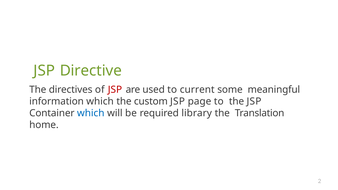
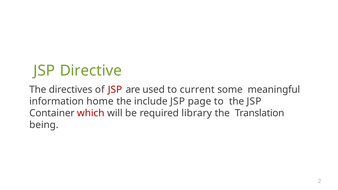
information which: which -> home (100, 101)
custom: custom -> include (151, 101)
which colour: blue -> red (91, 113)
home: home -> being (44, 125)
